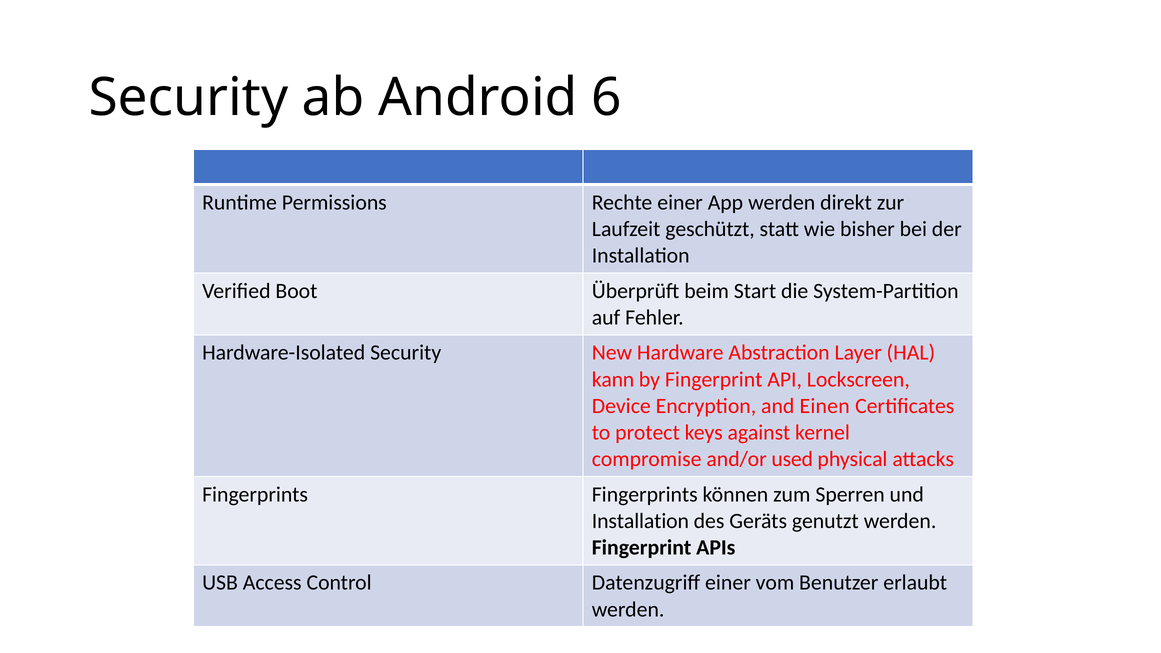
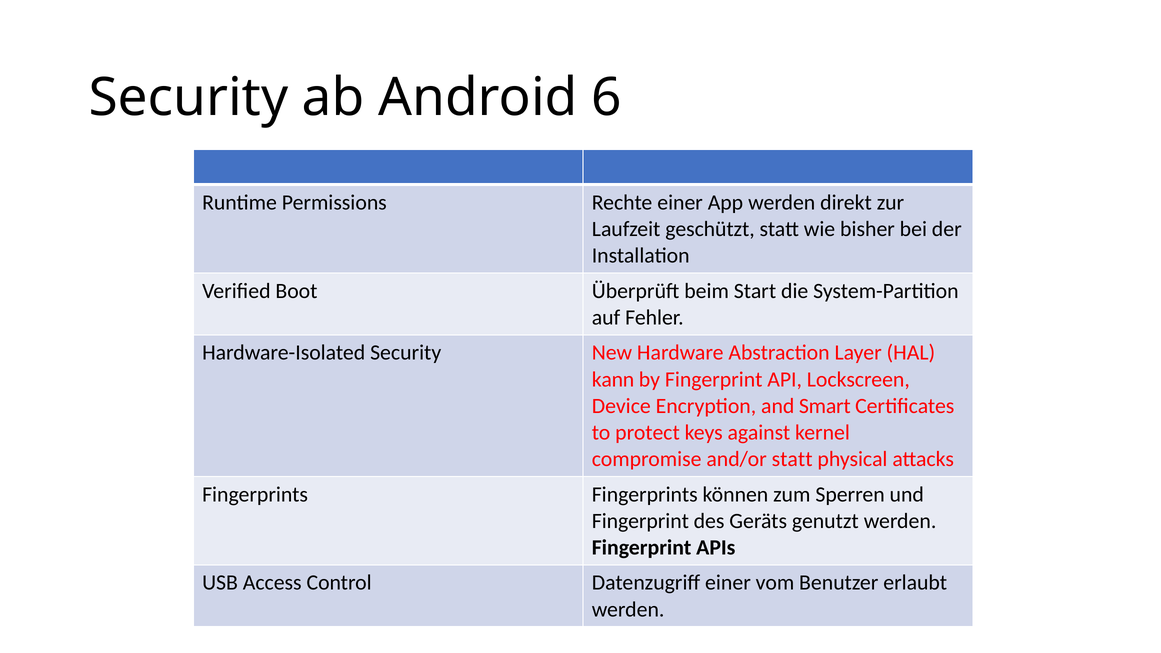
Einen: Einen -> Smart (825, 406)
and/or used: used -> statt (792, 459)
Installation: Installation -> Fingerprint (640, 521)
